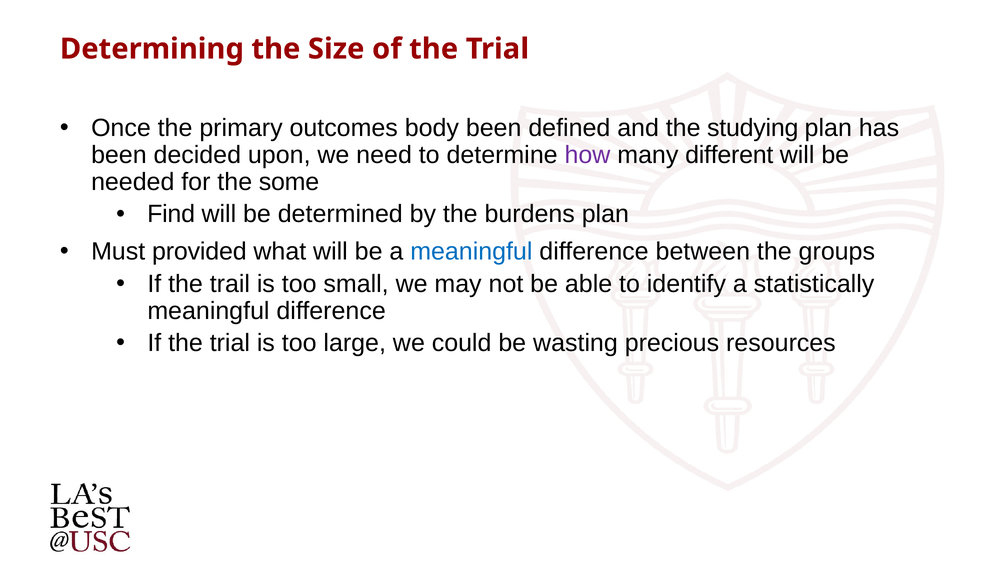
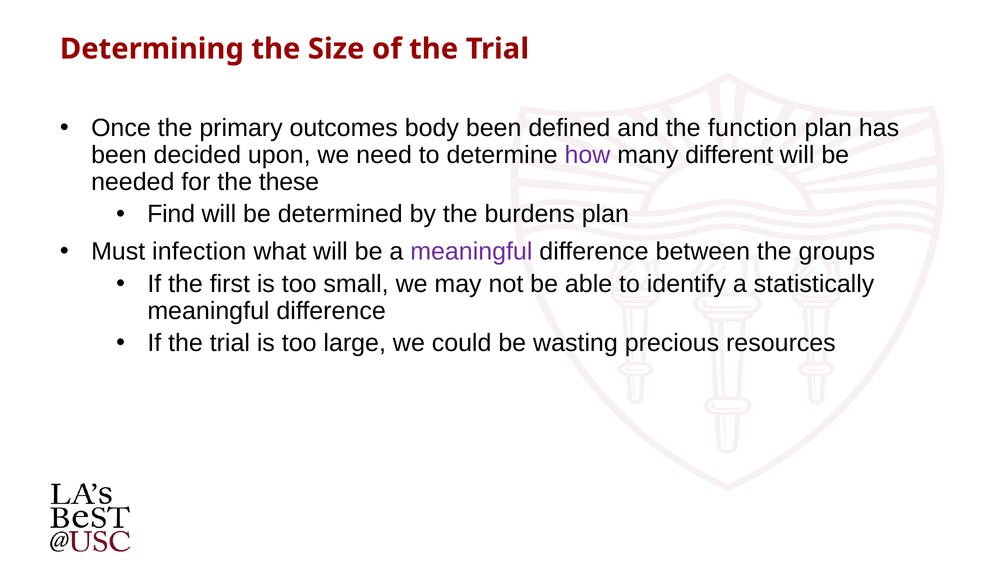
studying: studying -> function (753, 128)
some: some -> these (289, 182)
provided: provided -> infection (199, 252)
meaningful colour: blue -> purple (471, 252)
trail: trail -> first (230, 284)
